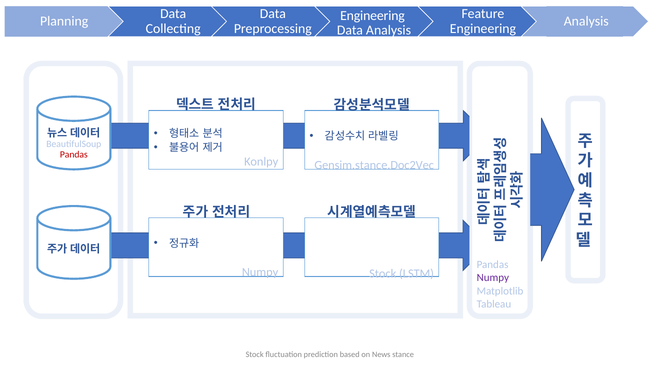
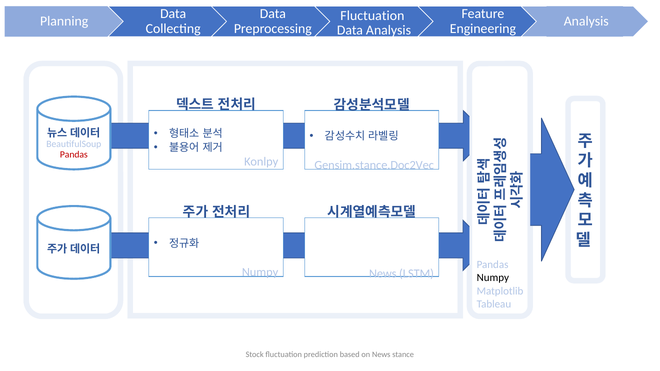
Engineering: Engineering -> Fluctuation (372, 16)
Stock: Stock -> News (383, 274)
Numpy colour: purple -> black (493, 278)
